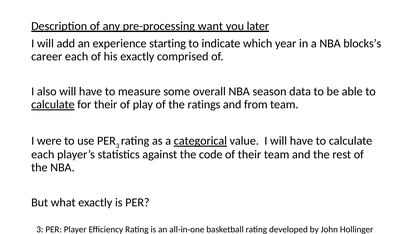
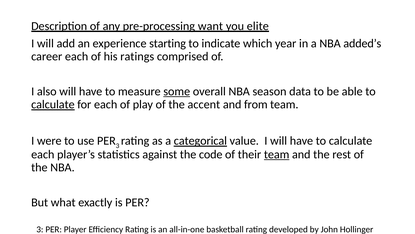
later: later -> elite (258, 26)
blocks’s: blocks’s -> added’s (362, 43)
his exactly: exactly -> ratings (137, 57)
some underline: none -> present (177, 91)
for their: their -> each (106, 104)
ratings: ratings -> accent (204, 104)
team underline: none -> present (277, 154)
